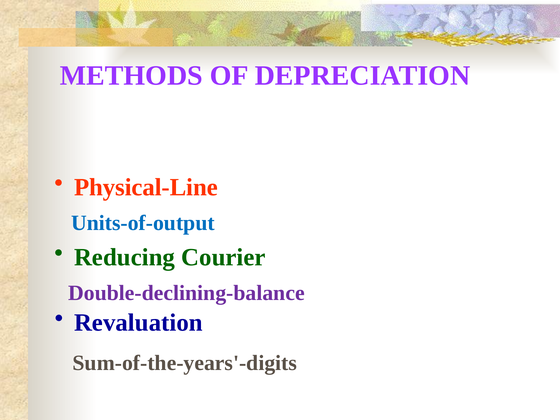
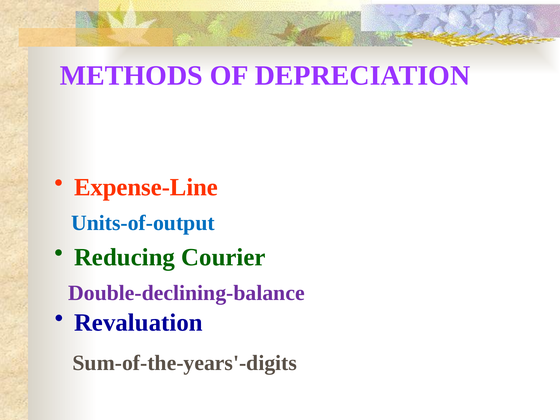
Physical-Line: Physical-Line -> Expense-Line (146, 187)
